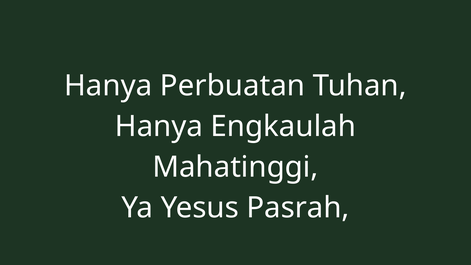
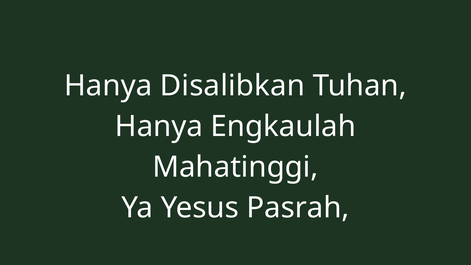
Perbuatan: Perbuatan -> Disalibkan (232, 86)
